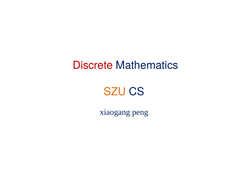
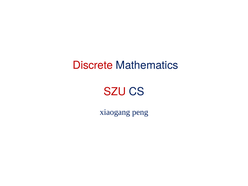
SZU colour: orange -> red (115, 92)
